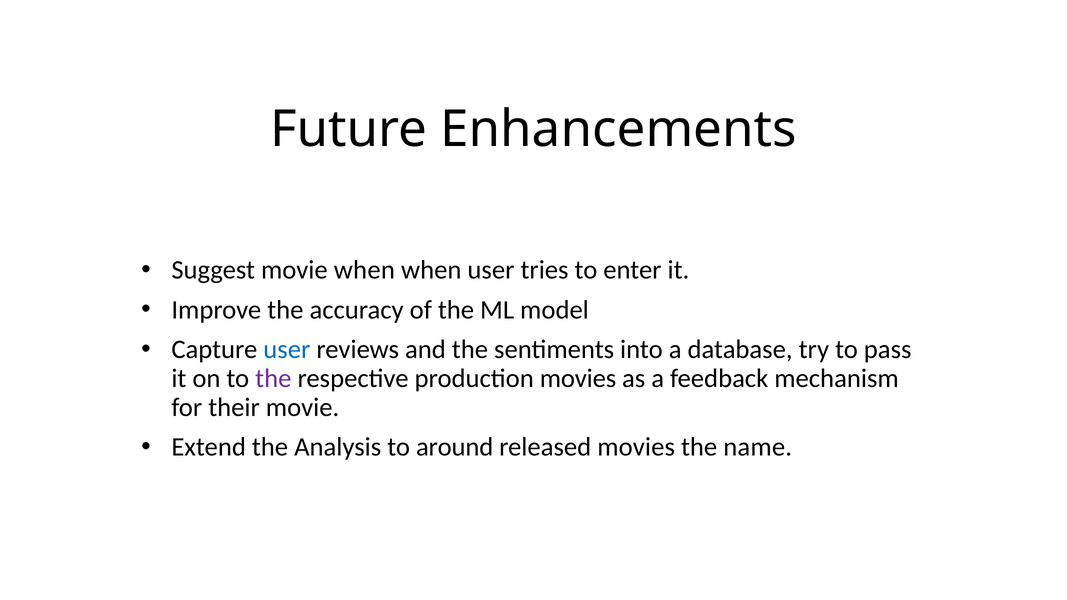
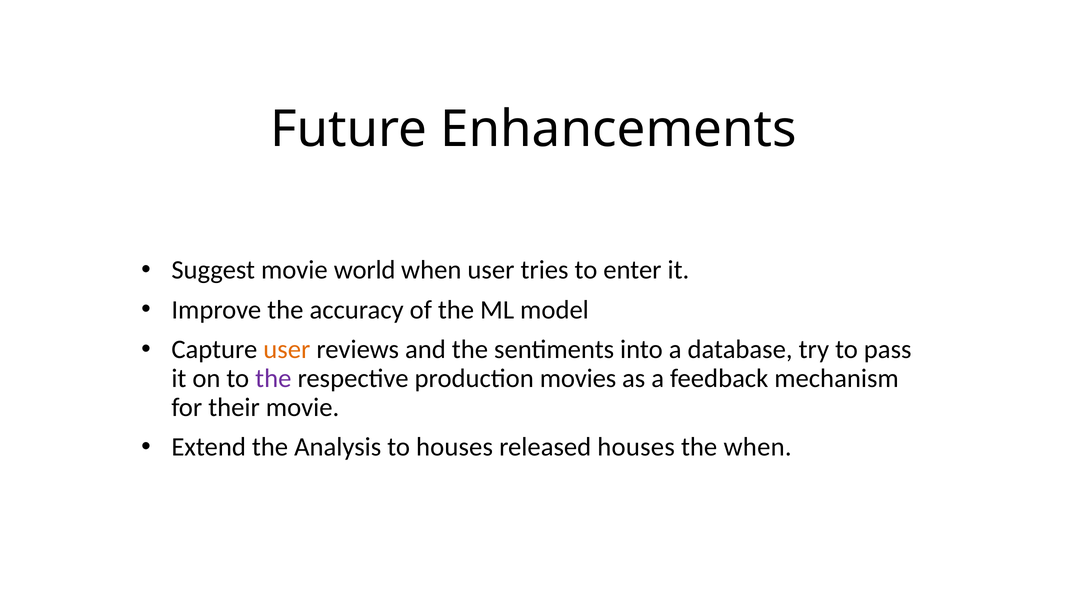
movie when: when -> world (365, 270)
user colour: blue -> orange (287, 350)
to around: around -> houses (454, 447)
released movies: movies -> houses (636, 447)
the name: name -> when (758, 447)
